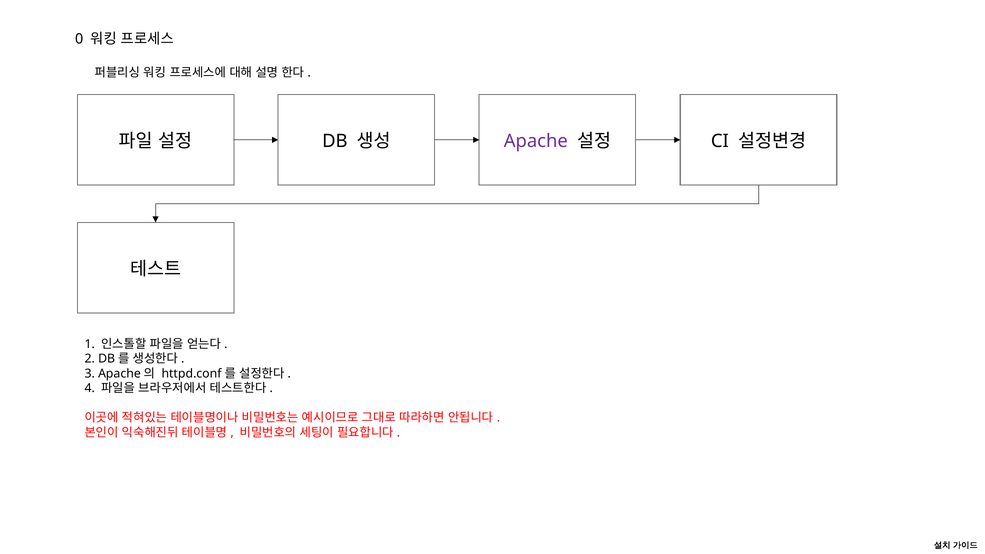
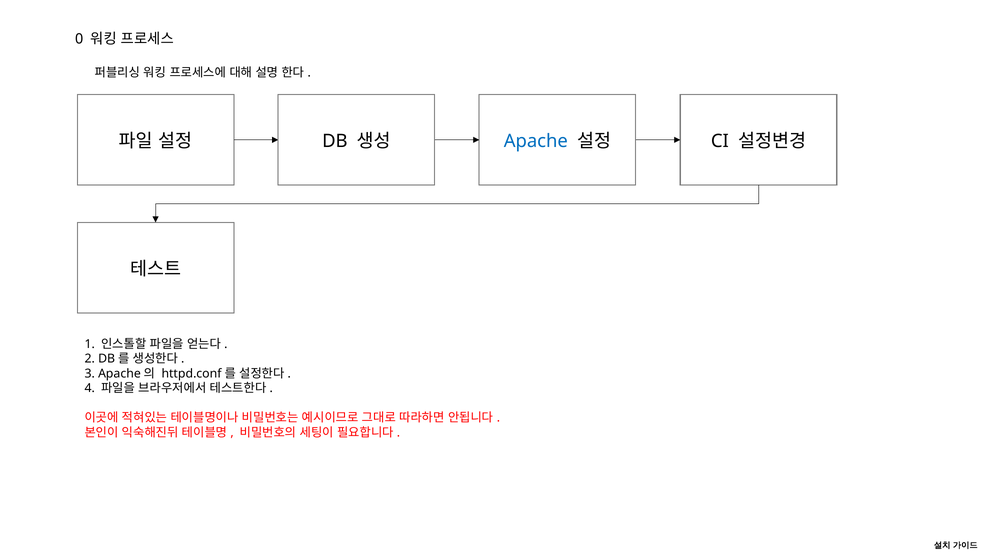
Apache colour: purple -> blue (536, 141)
